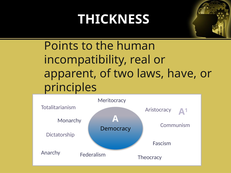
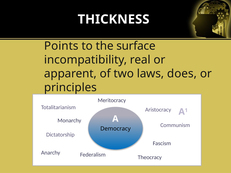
human: human -> surface (136, 46)
have: have -> does (182, 74)
